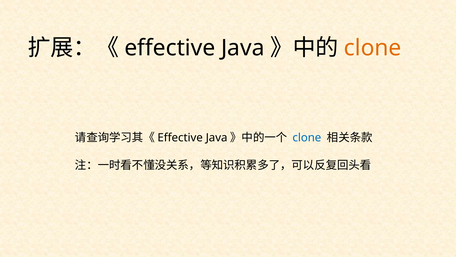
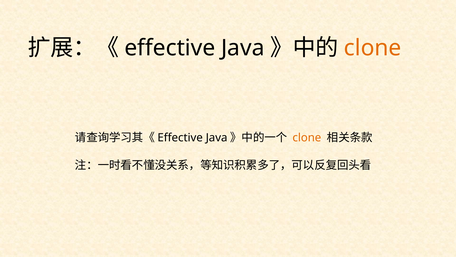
clone colour: blue -> orange (307, 138)
